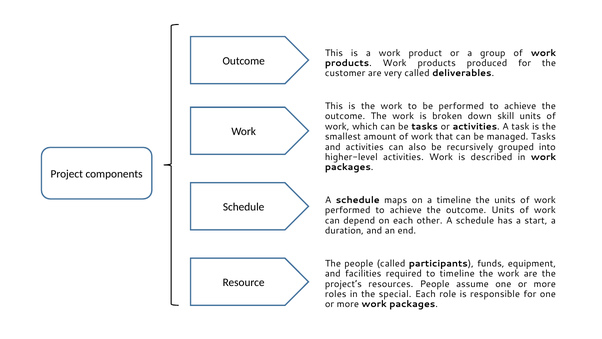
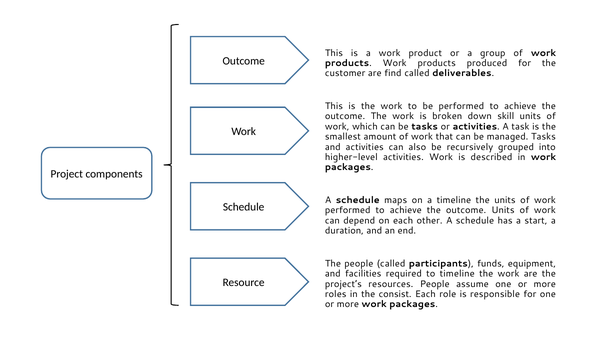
very: very -> find (393, 73)
special: special -> consist (395, 294)
